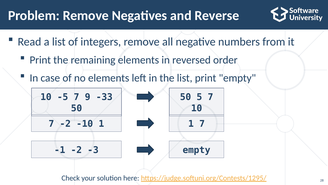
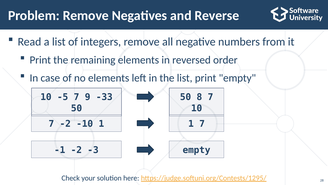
5: 5 -> 8 (199, 97)
